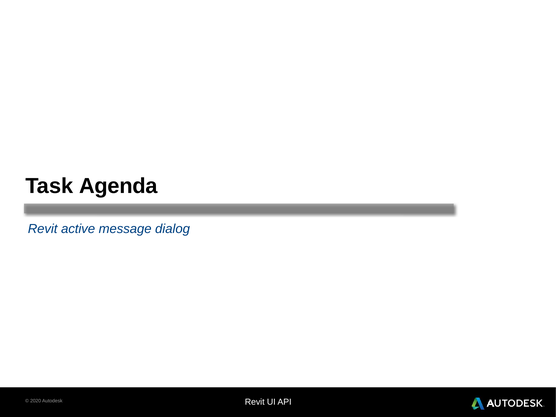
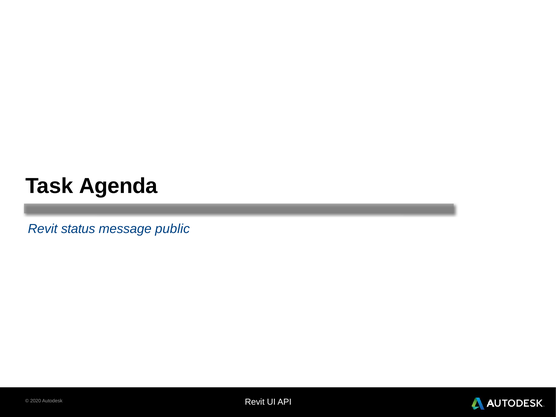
active: active -> status (78, 229)
dialog: dialog -> public (172, 229)
